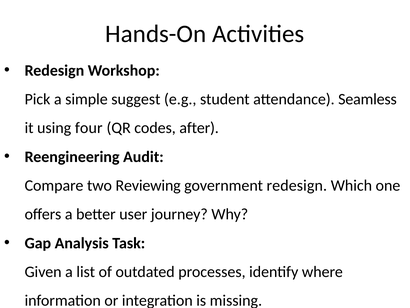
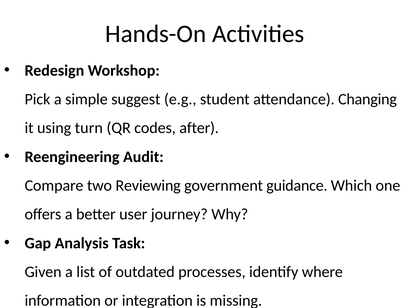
Seamless: Seamless -> Changing (368, 99)
four: four -> turn (89, 128)
government redesign: redesign -> guidance (297, 185)
